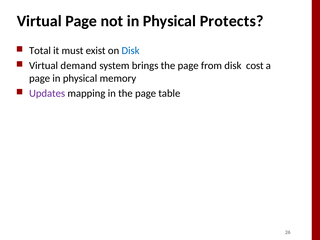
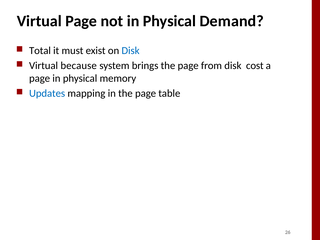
Protects: Protects -> Demand (232, 21)
demand: demand -> because (79, 66)
Updates colour: purple -> blue (47, 93)
